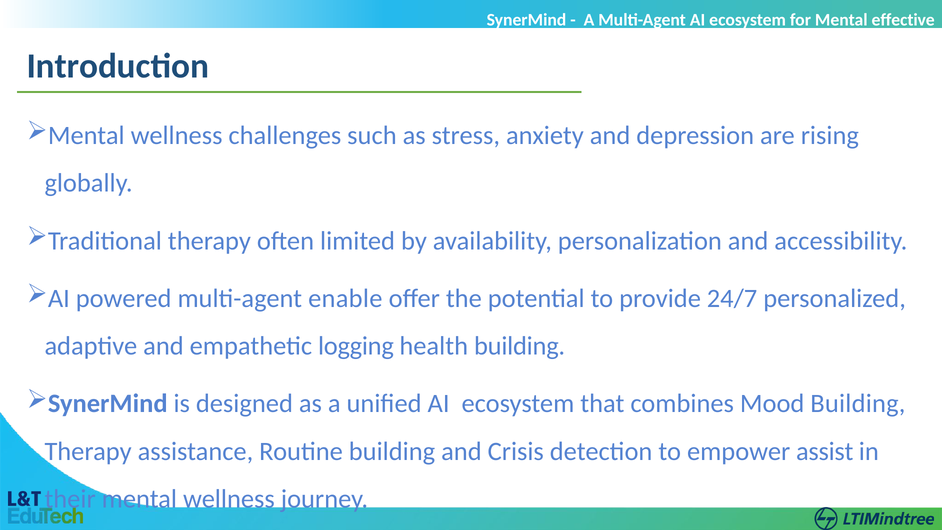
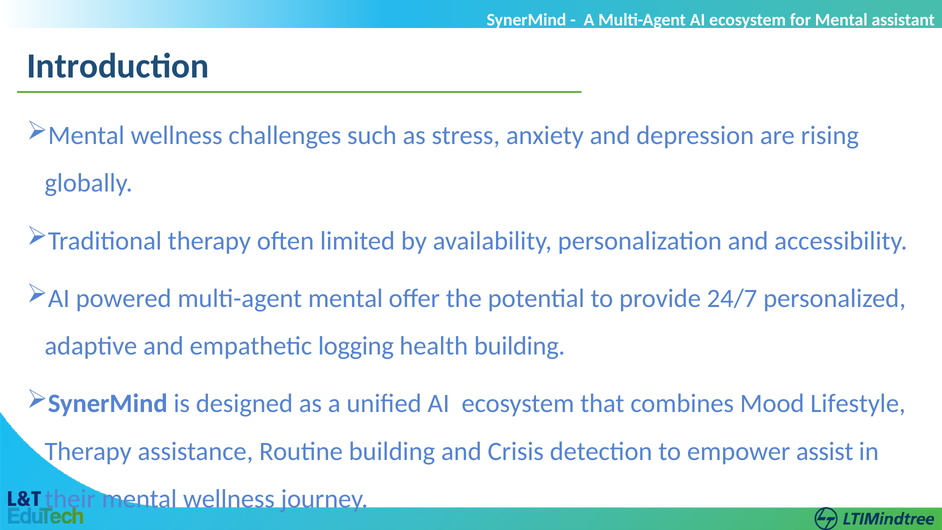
effective: effective -> assistant (903, 20)
multi-agent enable: enable -> mental (346, 298)
Mood Building: Building -> Lifestyle (858, 404)
